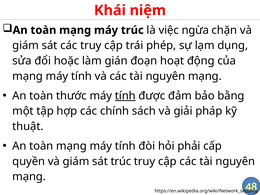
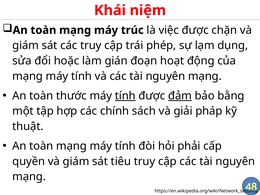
việc ngừa: ngừa -> được (195, 30)
đảm underline: none -> present (180, 96)
sát trúc: trúc -> tiêu (121, 161)
